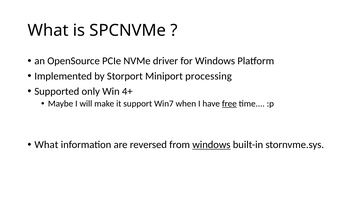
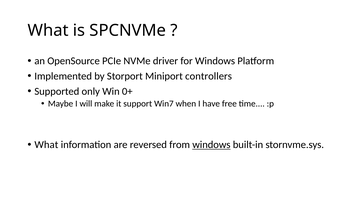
processing: processing -> controllers (209, 76)
4+: 4+ -> 0+ (127, 92)
free underline: present -> none (229, 104)
